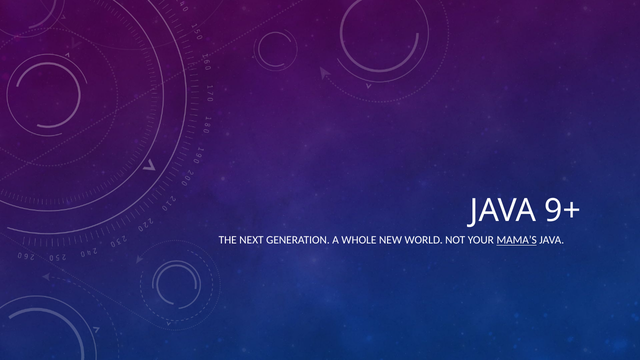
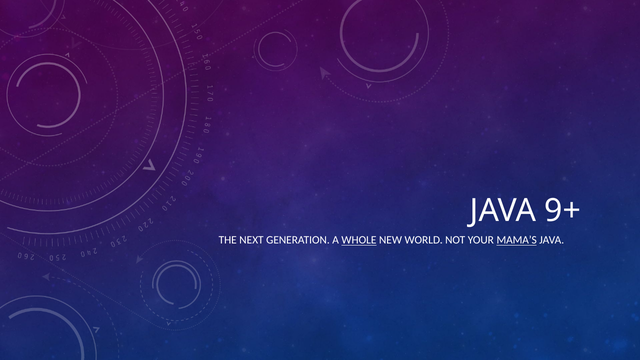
WHOLE underline: none -> present (359, 240)
